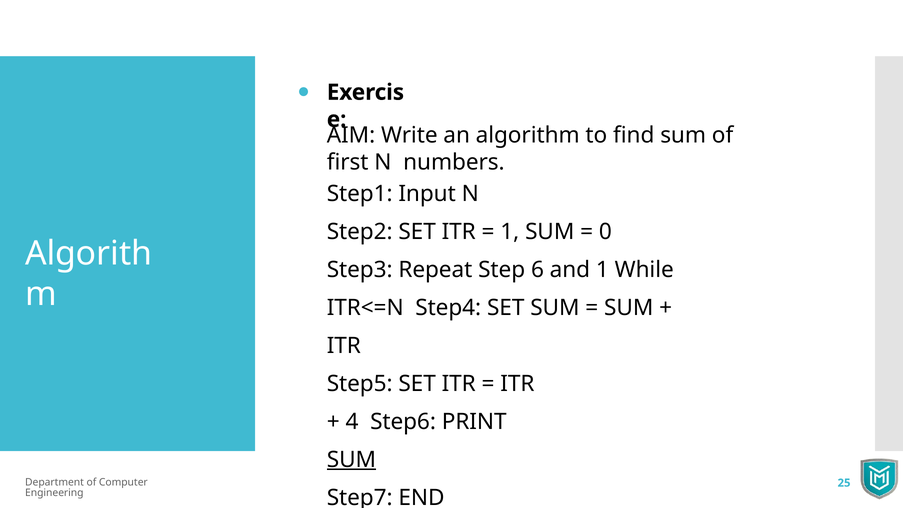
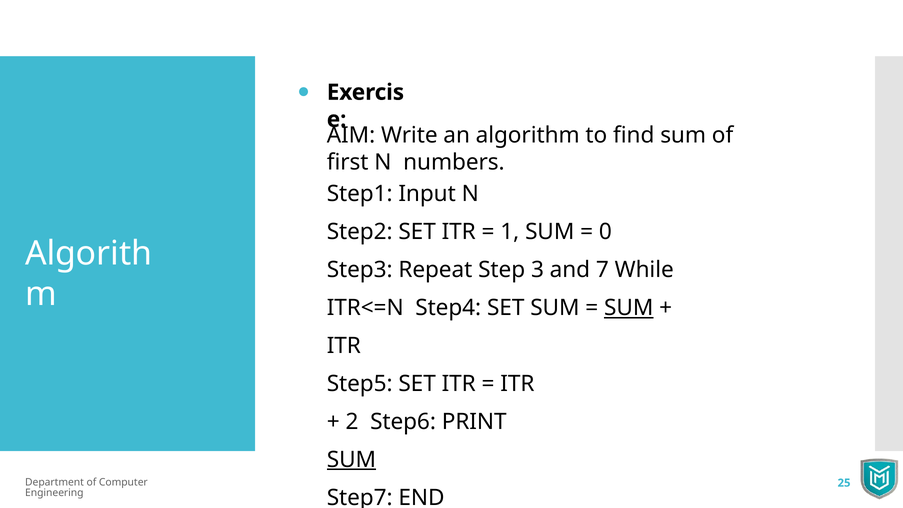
6: 6 -> 3 (538, 270)
and 1: 1 -> 7 (602, 270)
SUM underline: none -> present (629, 308)
4: 4 -> 2 (352, 422)
